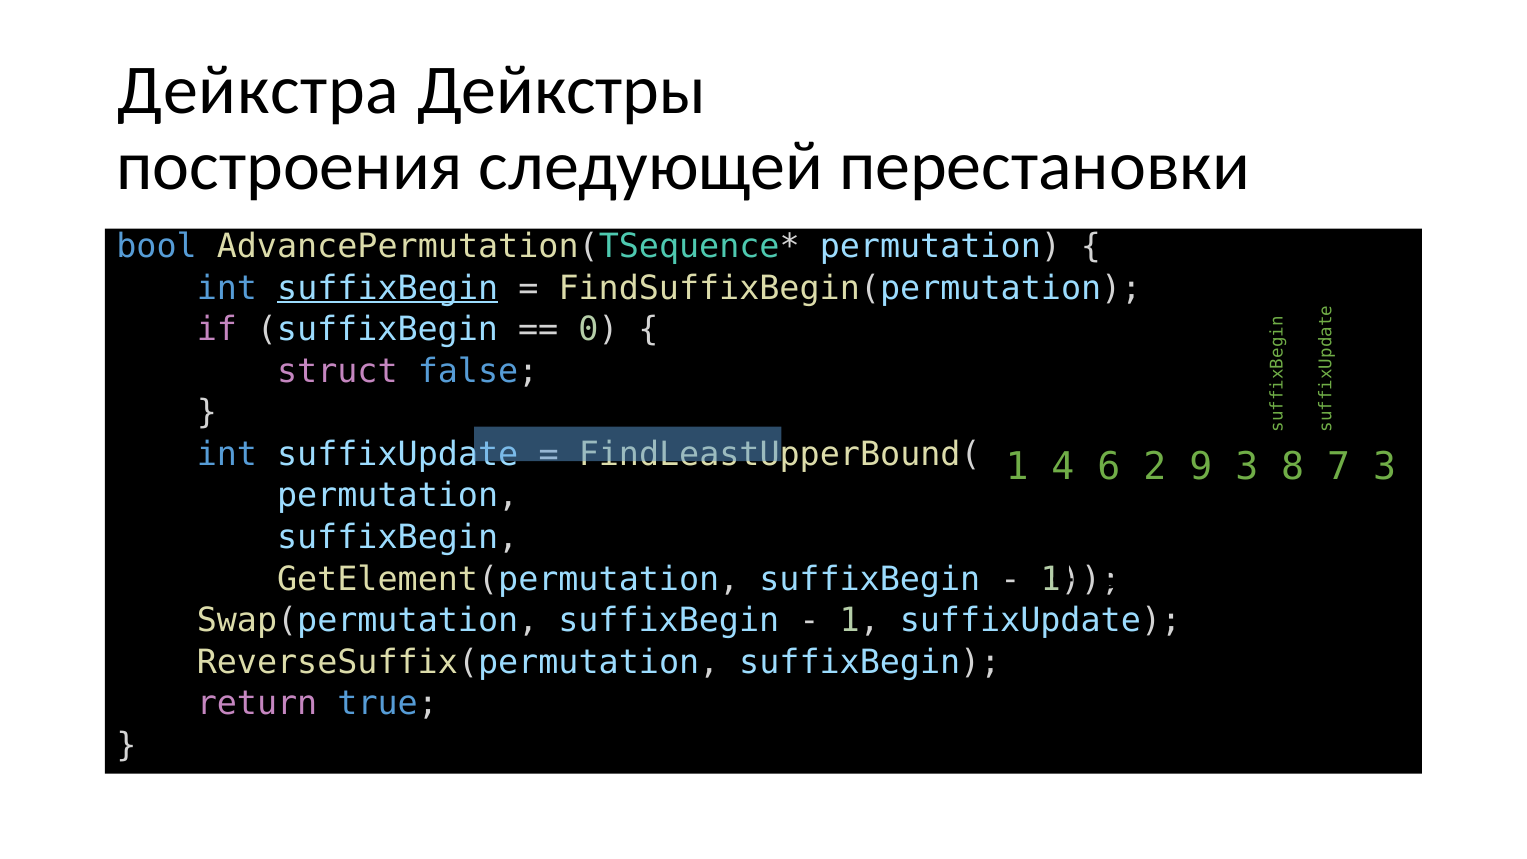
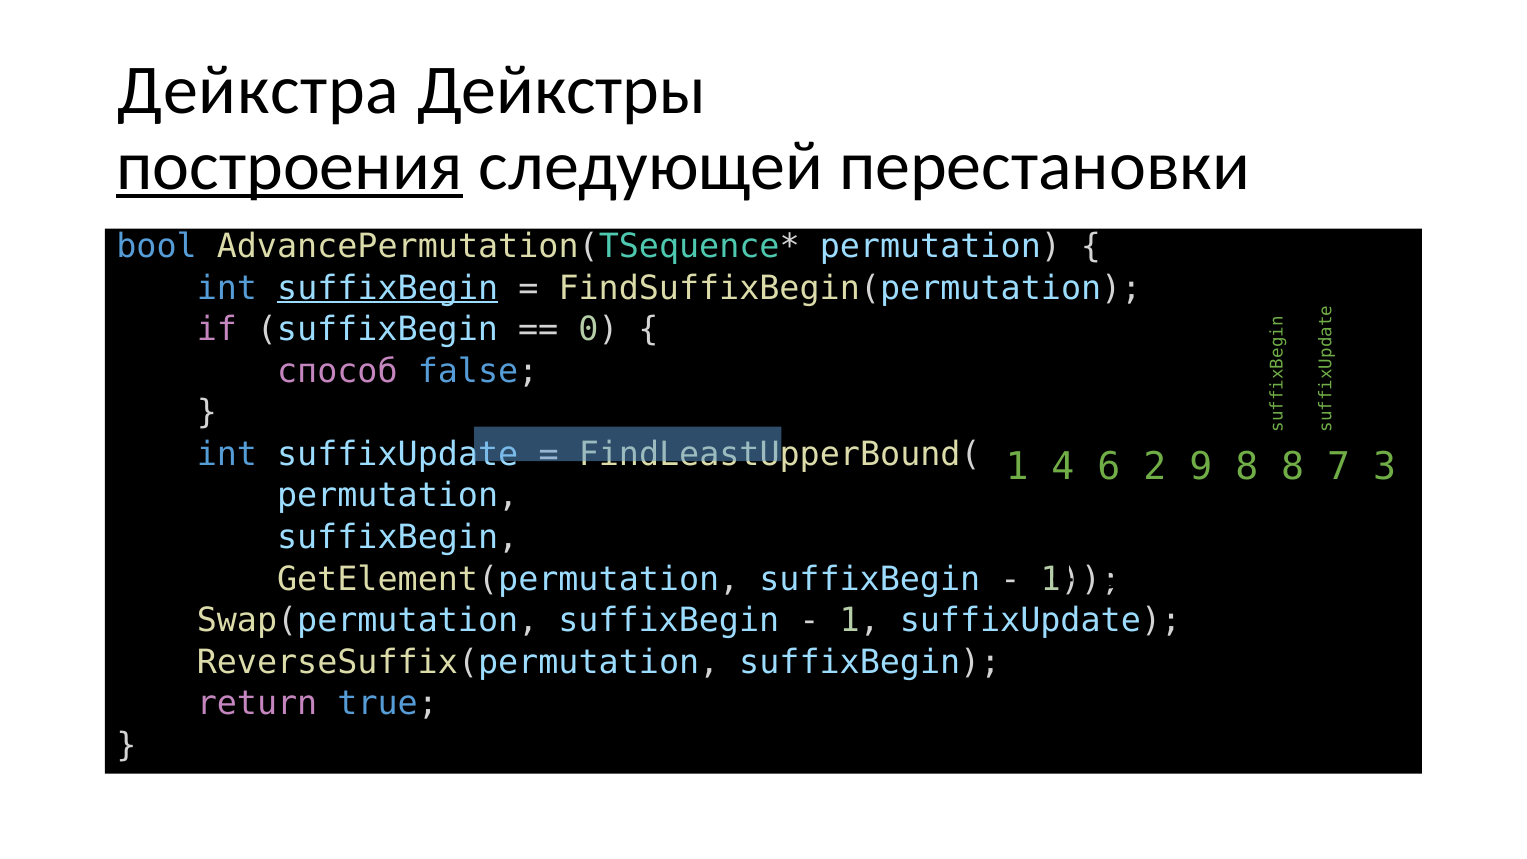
построения underline: none -> present (290, 166)
struct: struct -> способ (337, 371)
9 3: 3 -> 8 (1247, 467)
